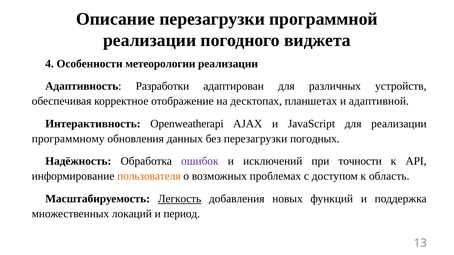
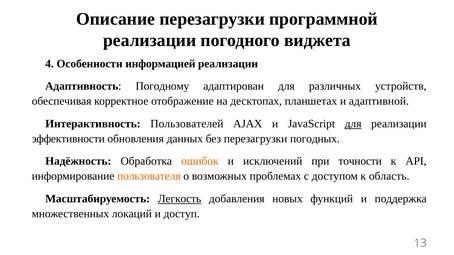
метеорологии: метеорологии -> информацией (160, 64)
Разработки: Разработки -> Погодному (162, 86)
Openweatherapi: Openweatherapi -> Пользователей (187, 124)
для underline: none -> present (353, 124)
программному: программному -> эффективности (68, 139)
ошибок colour: purple -> orange (200, 161)
период: период -> доступ (182, 214)
